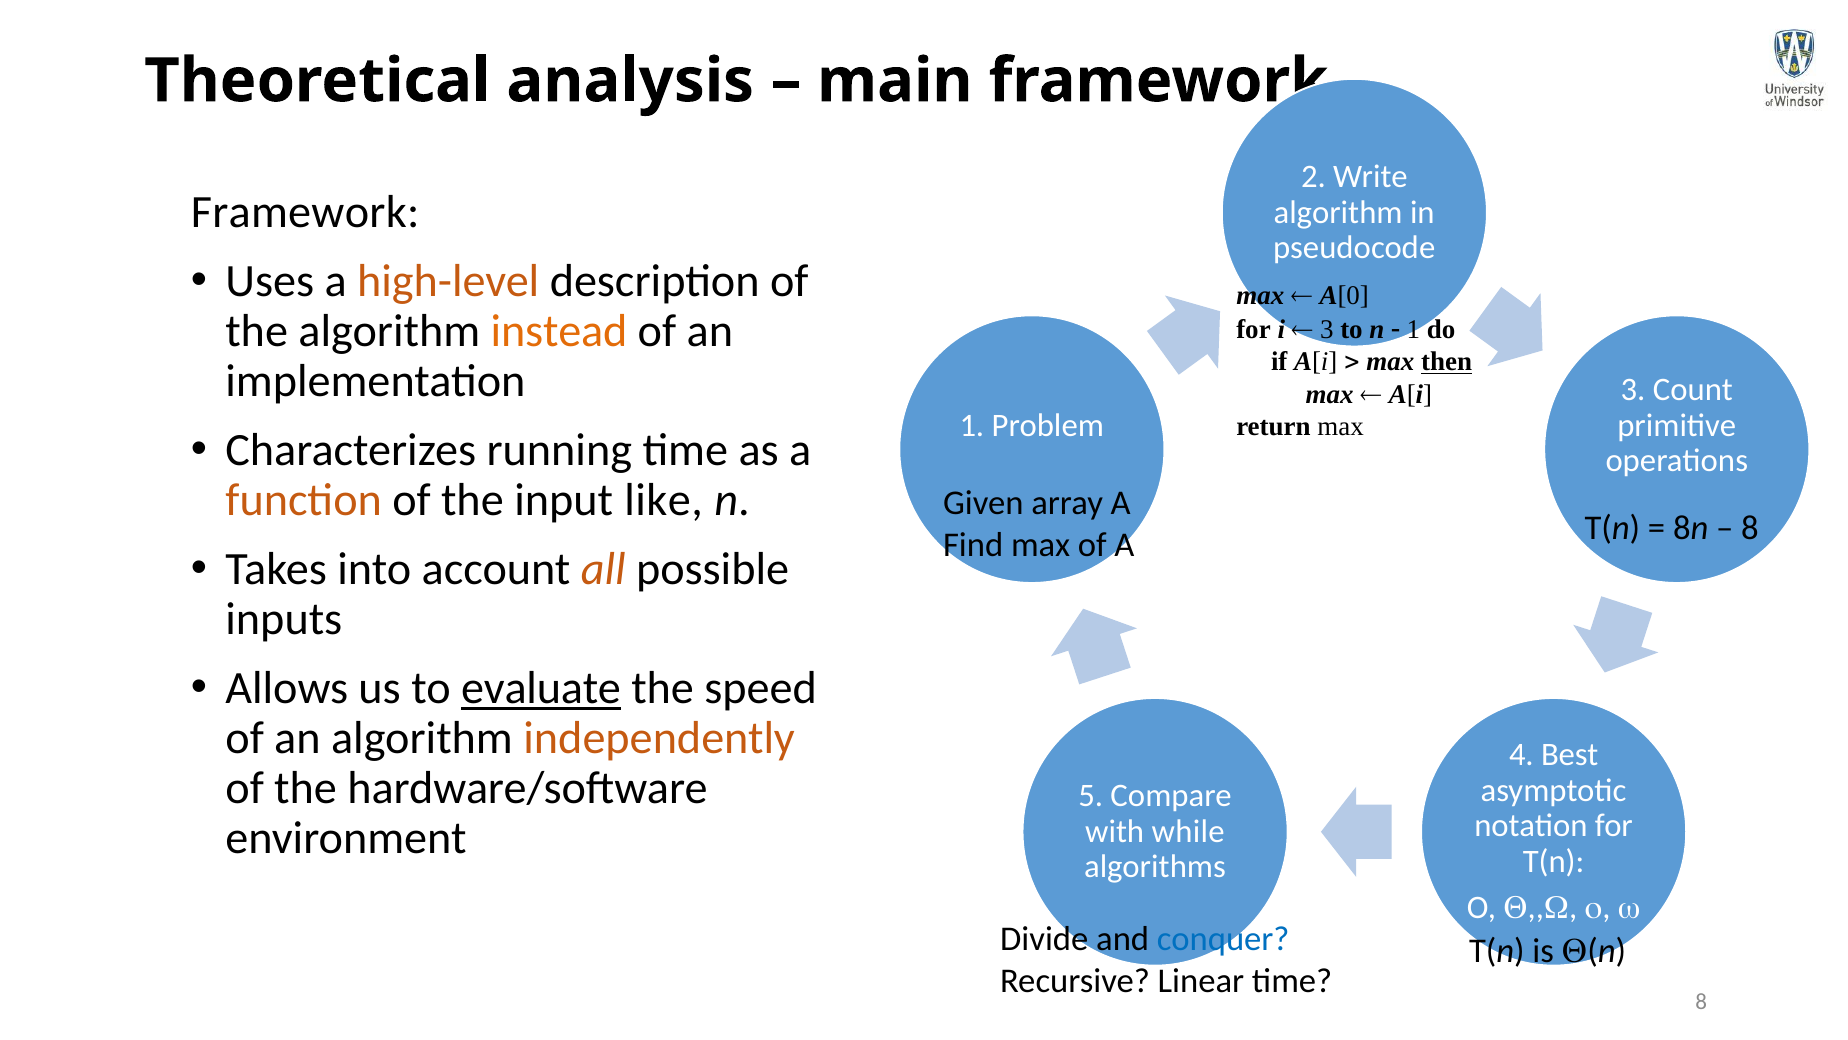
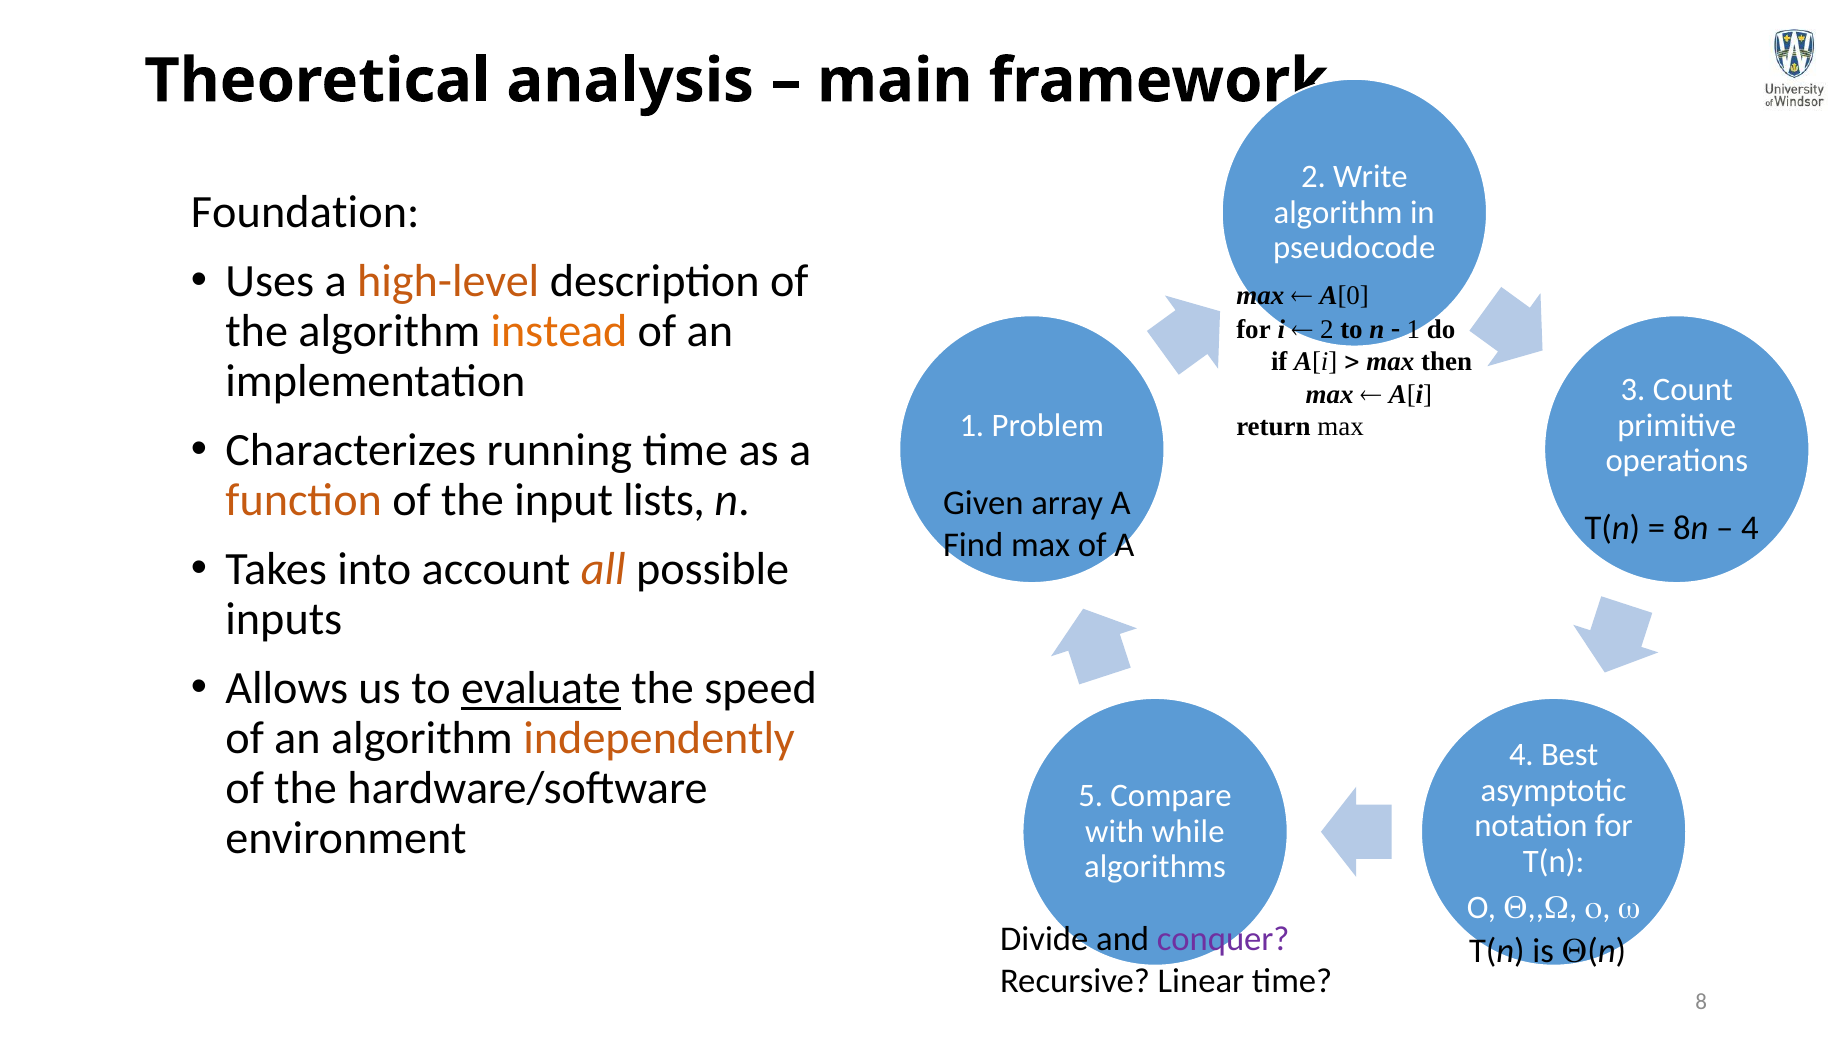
Framework: Framework -> Foundation (305, 212)
3: 3 -> 2 (1327, 329)
then underline: present -> none (1447, 362)
like: like -> lists (664, 500)
8: 8 -> 4 (1750, 528)
conquer colour: blue -> purple (1223, 939)
